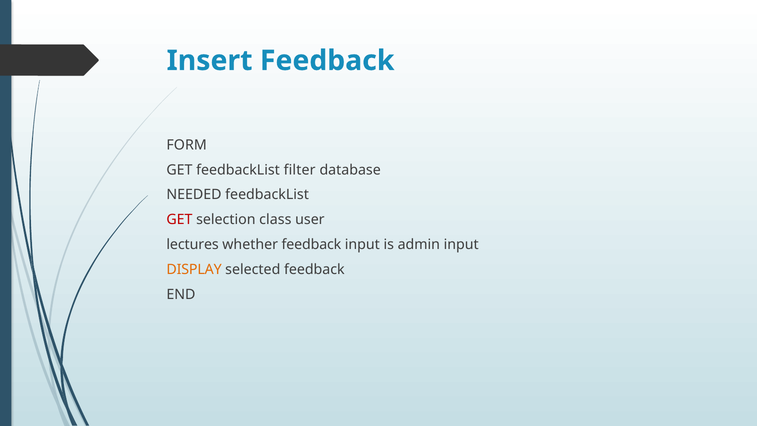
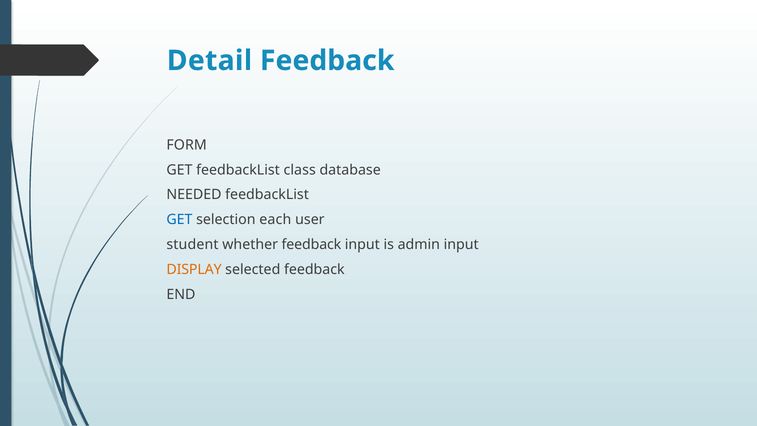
Insert: Insert -> Detail (209, 61)
filter: filter -> class (300, 170)
GET colour: red -> blue (179, 220)
class: class -> each (275, 220)
lectures: lectures -> student (192, 245)
